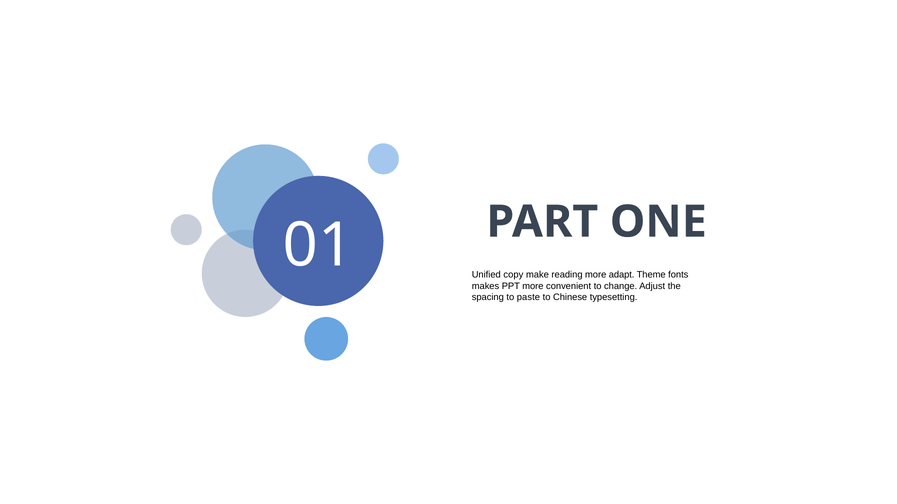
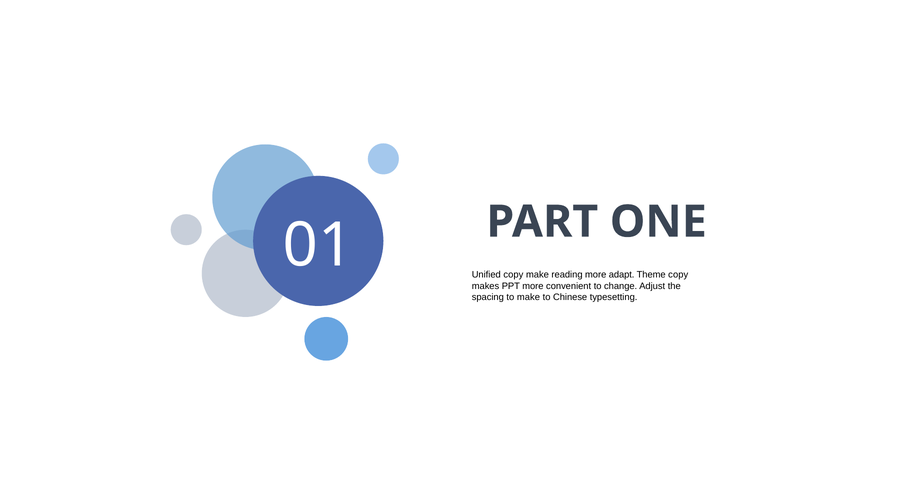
Theme fonts: fonts -> copy (678, 275)
to paste: paste -> make (528, 298)
